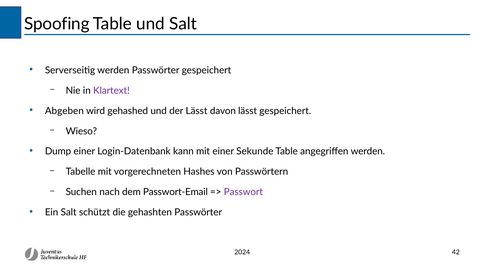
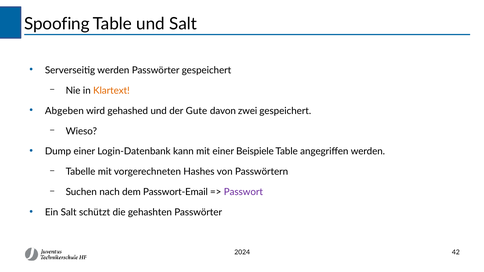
Klartext colour: purple -> orange (111, 91)
der Lässt: Lässt -> Gute (196, 111)
davon lässt: lässt -> zwei (248, 111)
Sekunde: Sekunde -> Beispiele (255, 152)
